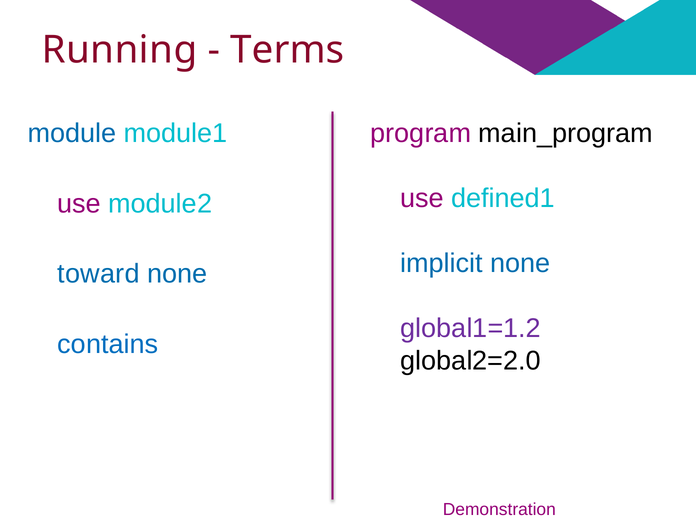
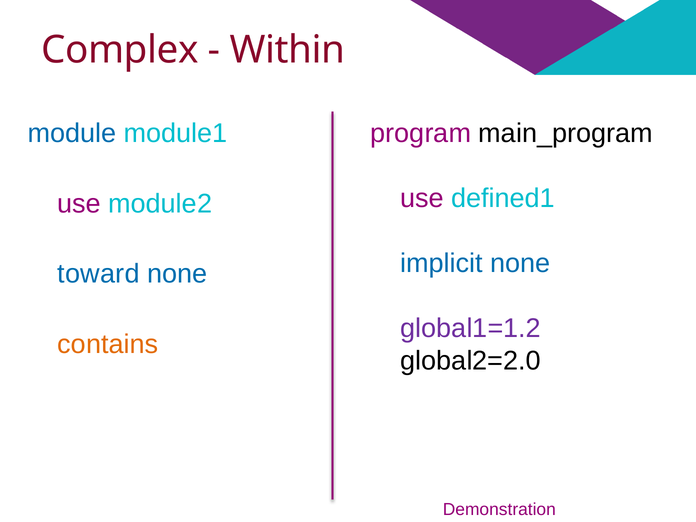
Running: Running -> Complex (120, 50)
Terms: Terms -> Within (288, 50)
contains colour: blue -> orange (108, 344)
